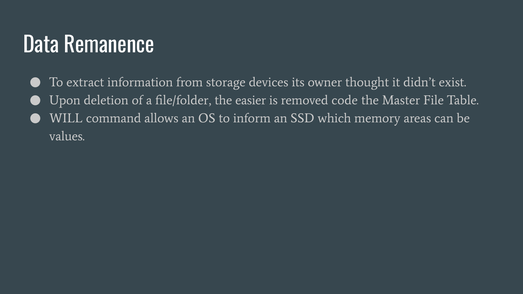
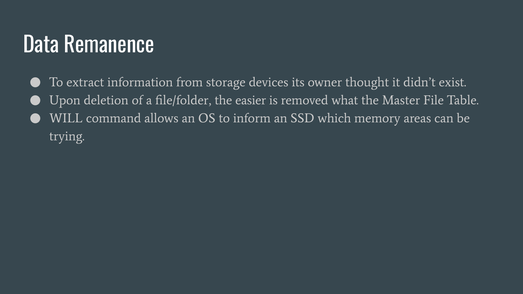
code: code -> what (345, 100)
values: values -> trying (67, 136)
